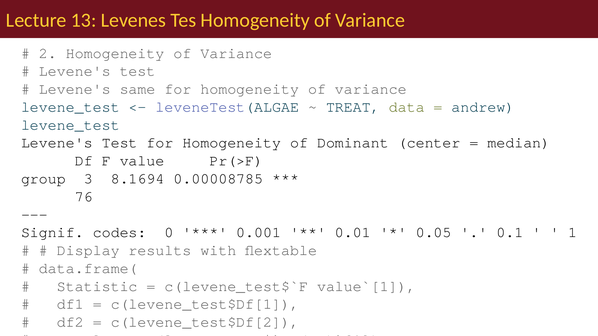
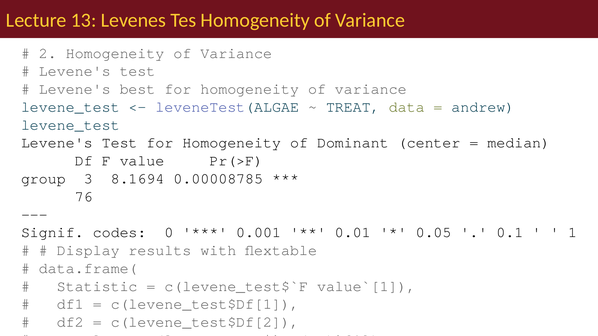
same: same -> best (138, 89)
